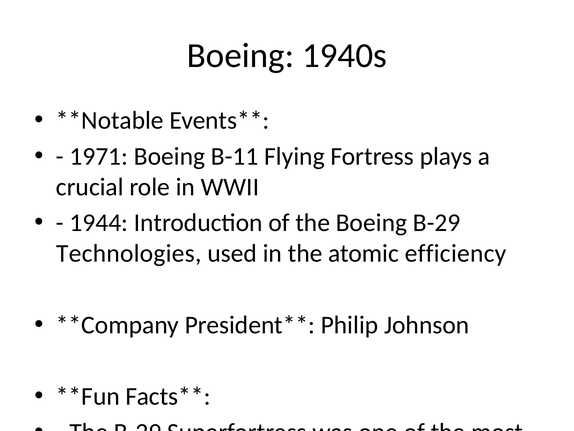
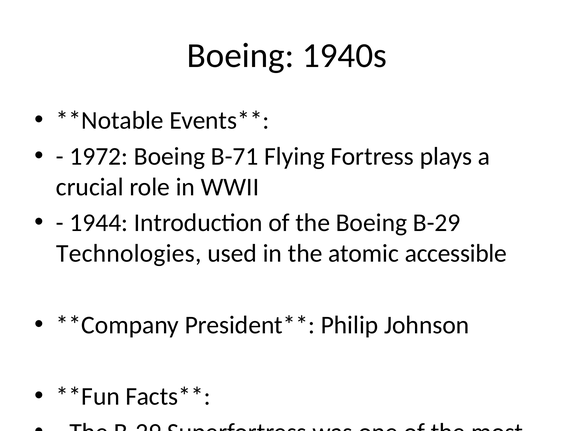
1971: 1971 -> 1972 (99, 156)
B-11: B-11 -> B-71 (235, 156)
efficiency: efficiency -> accessible (456, 253)
